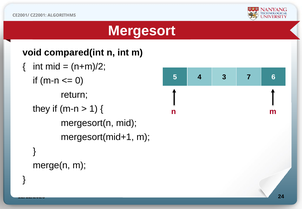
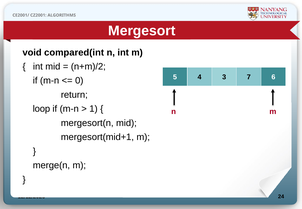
they: they -> loop (41, 109)
